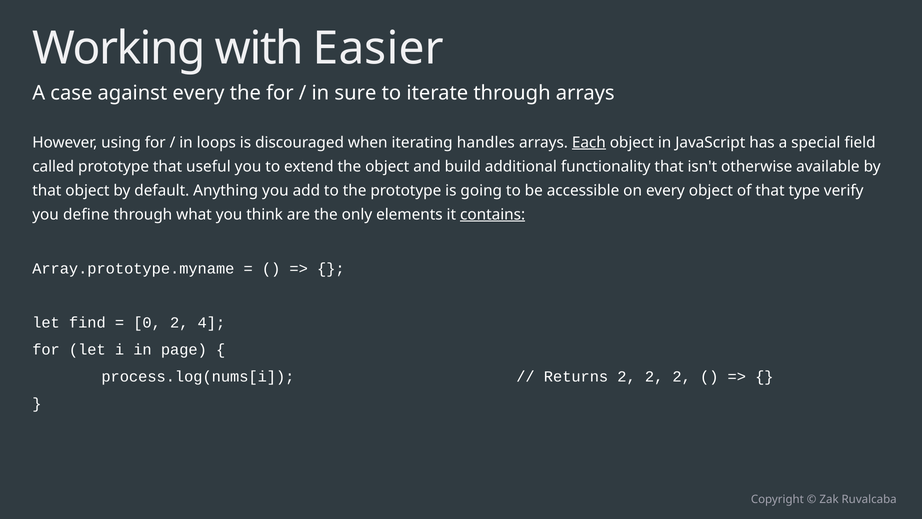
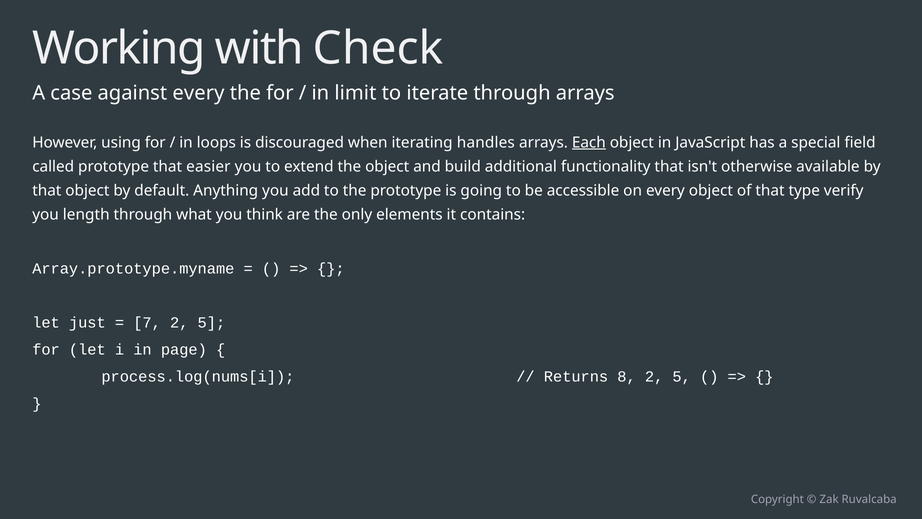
Easier: Easier -> Check (378, 49)
sure: sure -> limit (355, 93)
useful: useful -> easier (208, 166)
define: define -> length (86, 214)
contains underline: present -> none (493, 214)
find: find -> just (87, 322)
0: 0 -> 7 (147, 322)
4: 4 -> 5 (211, 322)
Returns 2: 2 -> 8 (627, 377)
2: 2 -> 5 (682, 377)
